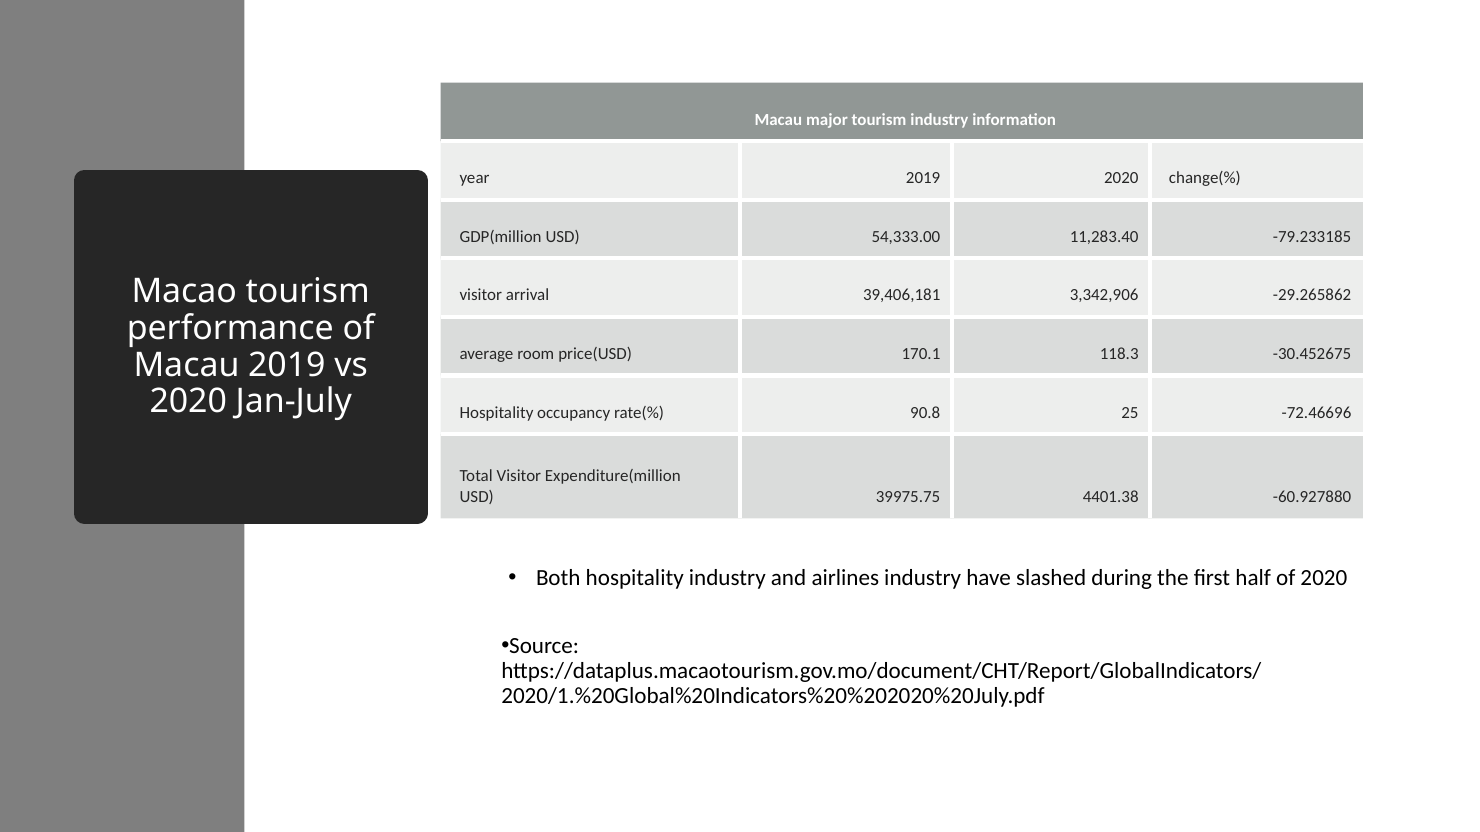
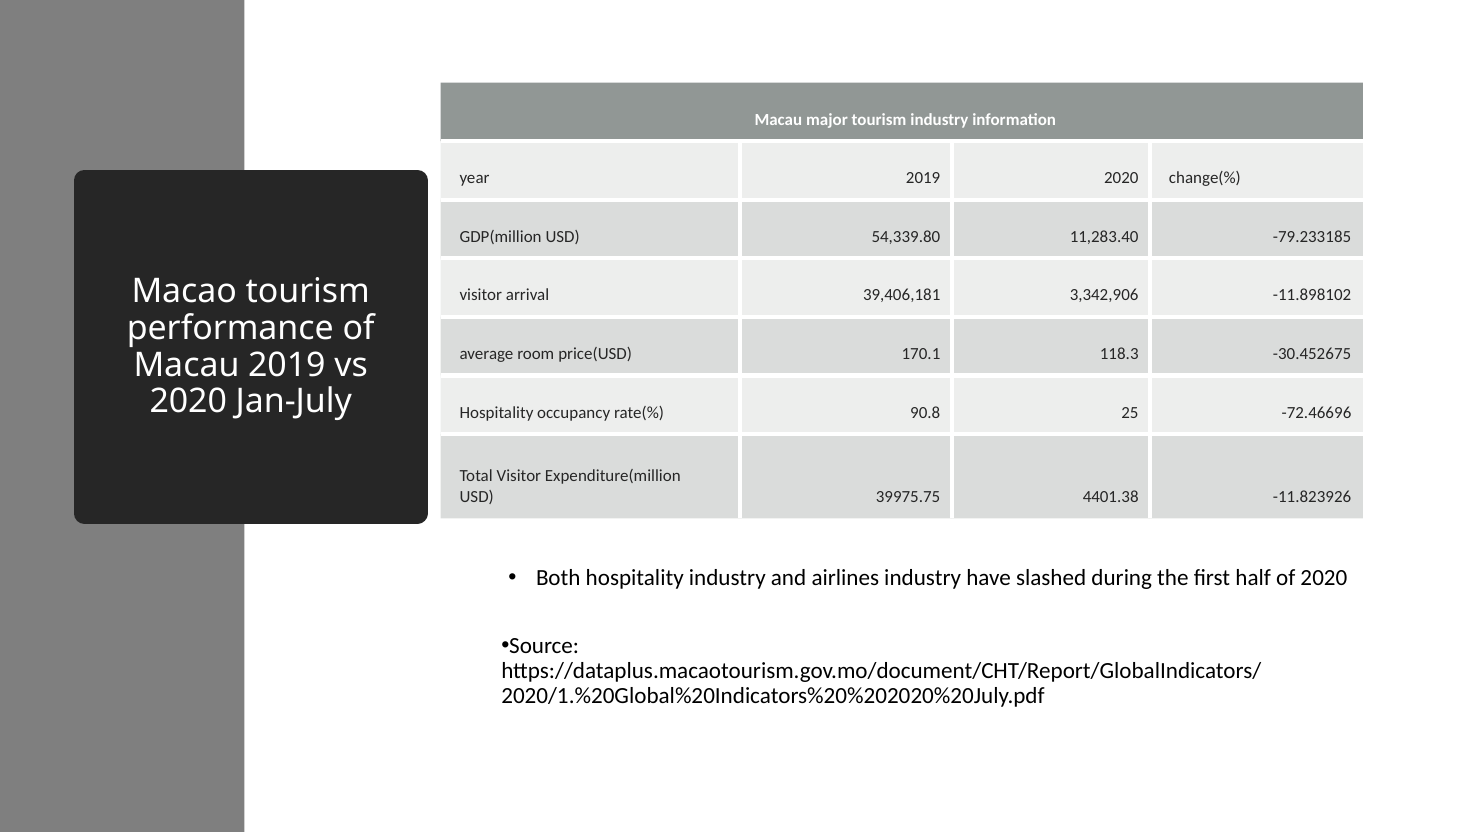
54,333.00: 54,333.00 -> 54,339.80 (906, 237)
-29.265862: -29.265862 -> -11.898102 (1312, 295)
-60.927880: -60.927880 -> -11.823926 (1312, 497)
